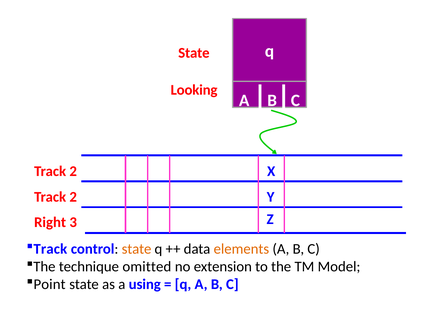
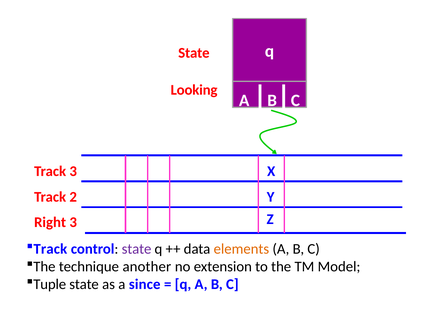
2: 2 -> 3 (73, 171)
state colour: orange -> purple (137, 248)
omitted: omitted -> another (147, 266)
Point: Point -> Tuple (50, 284)
using: using -> since (145, 284)
